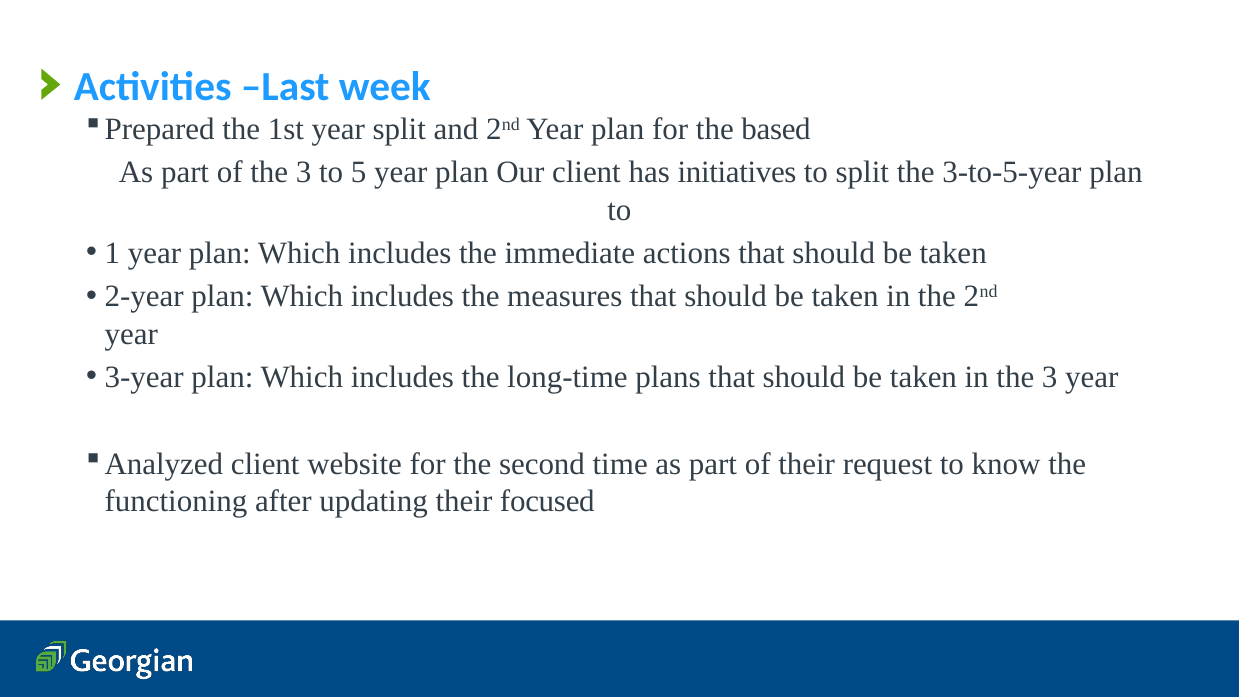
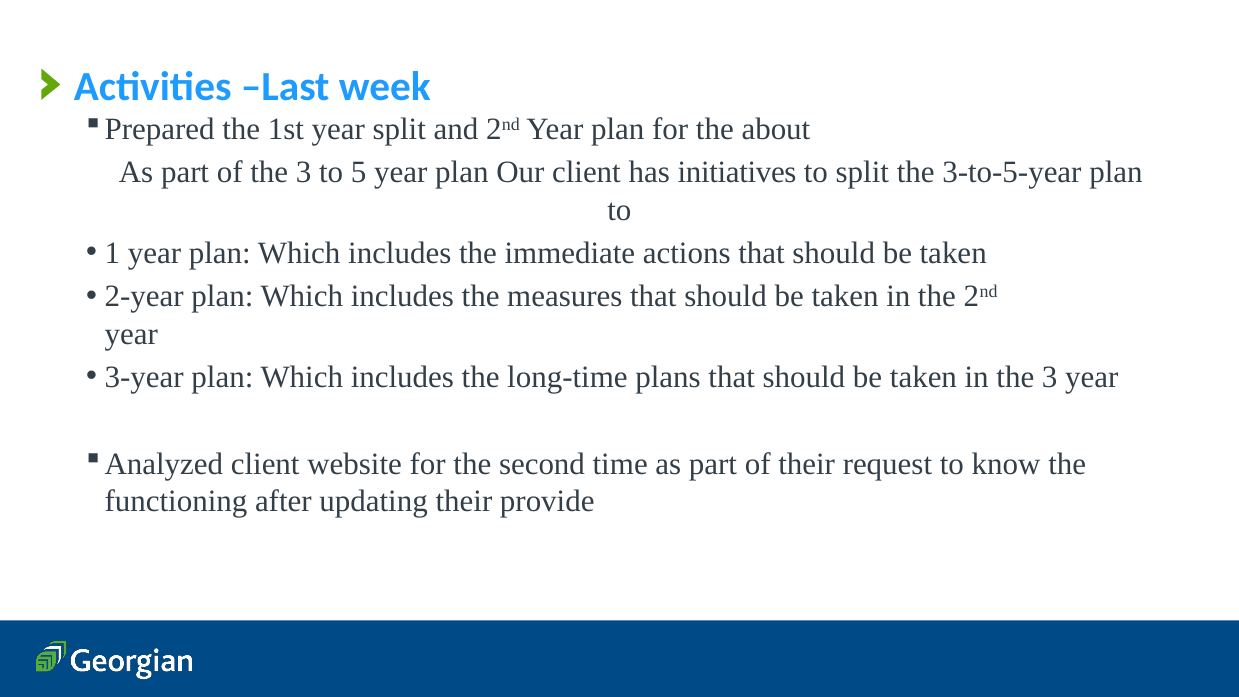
based: based -> about (776, 129)
focused: focused -> provide (547, 501)
